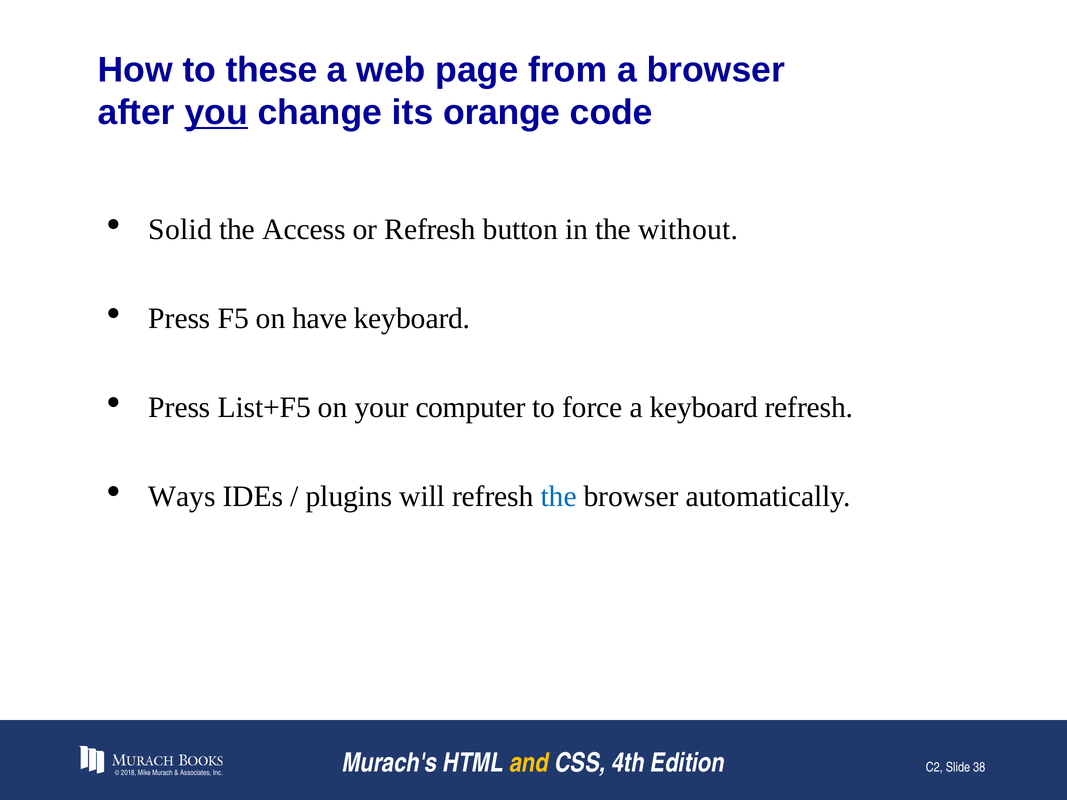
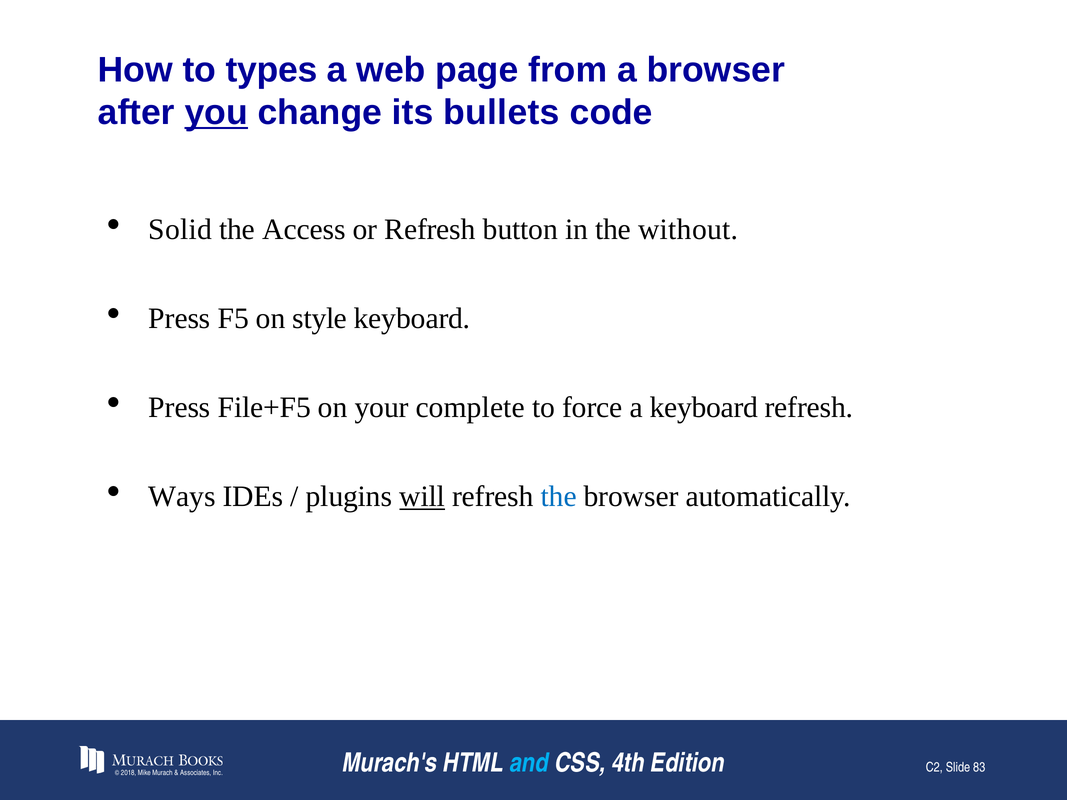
these: these -> types (272, 70)
orange: orange -> bullets (501, 113)
have: have -> style (320, 319)
List+F5: List+F5 -> File+F5 (264, 408)
computer: computer -> complete (470, 408)
will underline: none -> present (422, 497)
and colour: yellow -> light blue (529, 763)
38: 38 -> 83 (979, 768)
